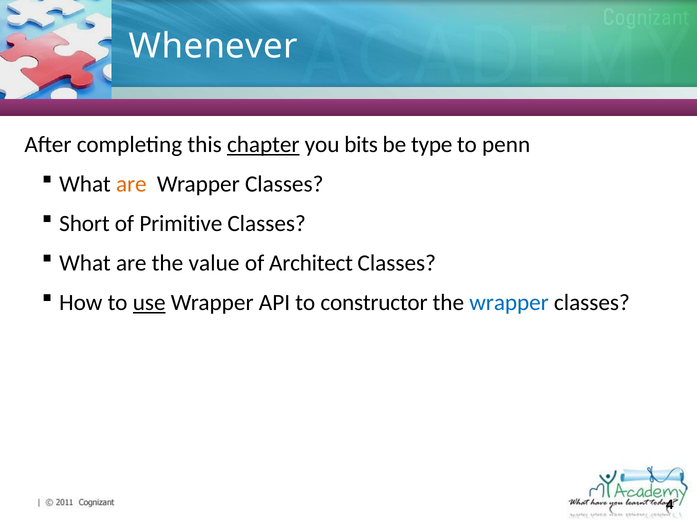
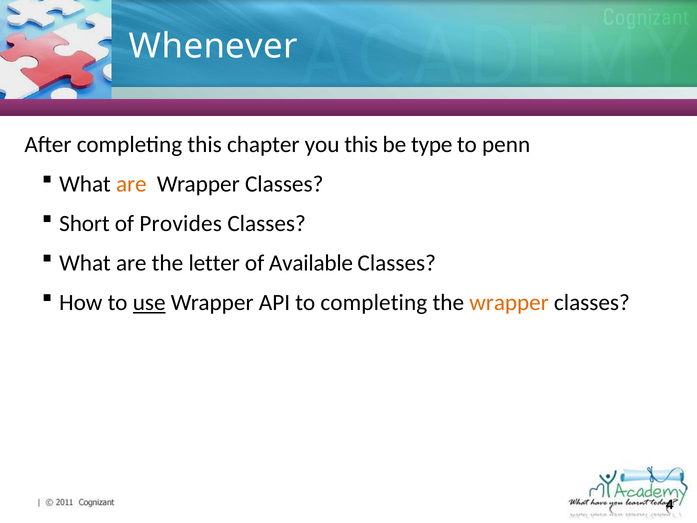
chapter underline: present -> none (263, 145)
you bits: bits -> this (361, 145)
Primitive: Primitive -> Provides (181, 223)
value: value -> letter (214, 263)
Architect: Architect -> Available (311, 263)
to constructor: constructor -> completing (374, 302)
wrapper colour: blue -> orange (509, 302)
